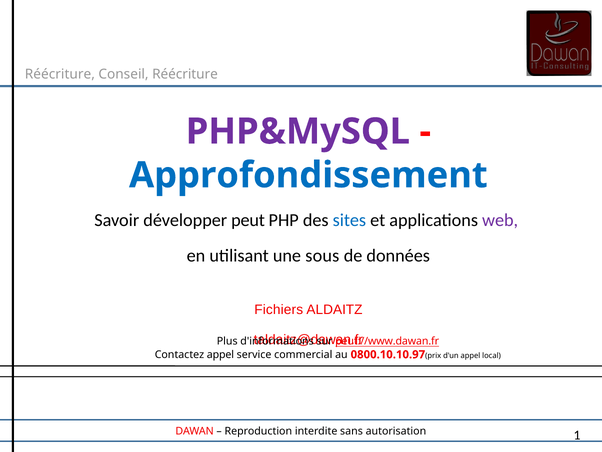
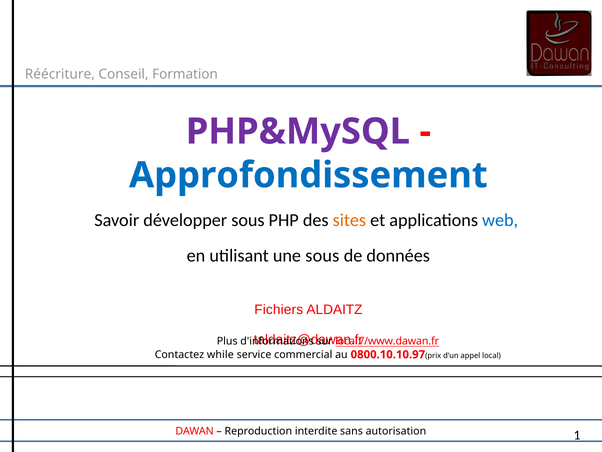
Conseil Réécriture: Réécriture -> Formation (185, 74)
développer peut: peut -> sous (248, 220)
sites colour: blue -> orange (349, 220)
web colour: purple -> blue (500, 220)
peut://www.dawan.fr: peut://www.dawan.fr -> local://www.dawan.fr (387, 341)
Contactez appel: appel -> while (220, 354)
